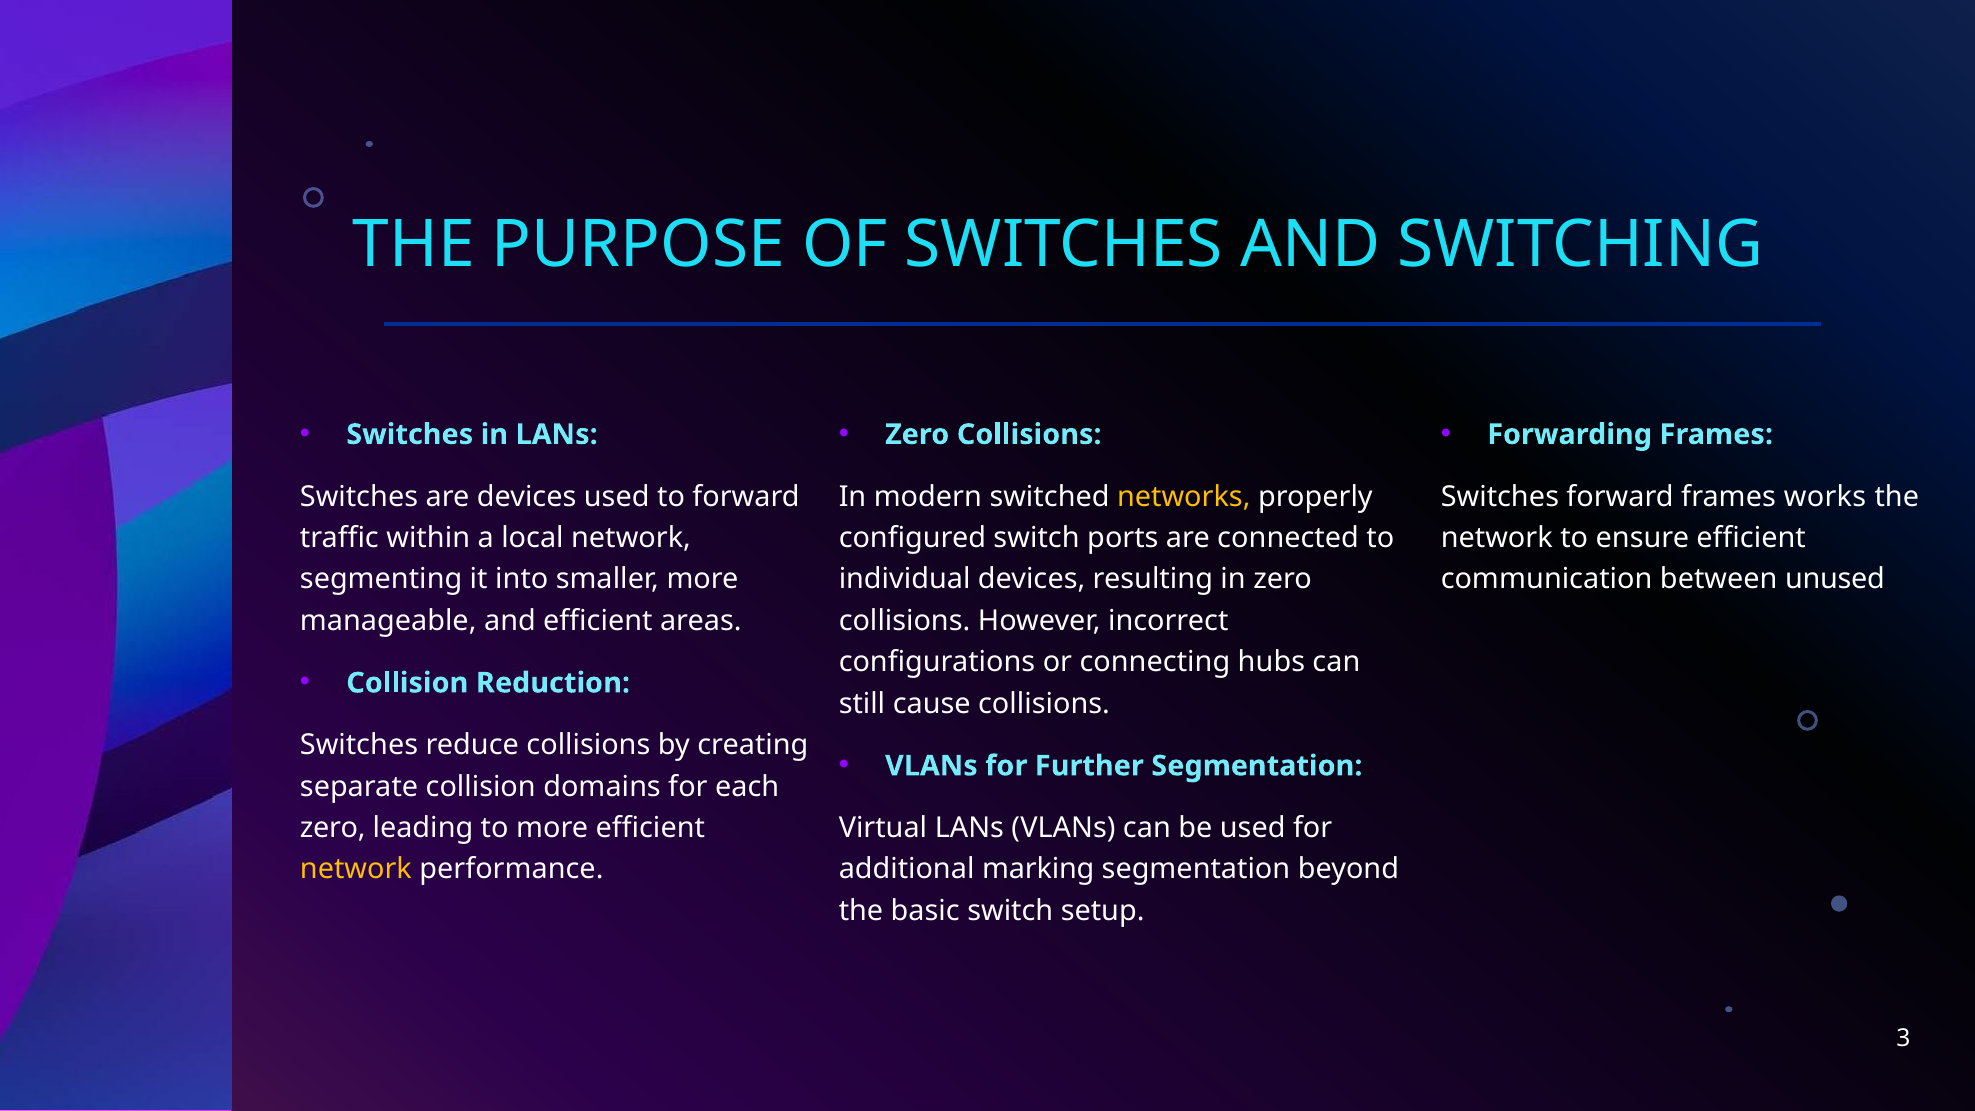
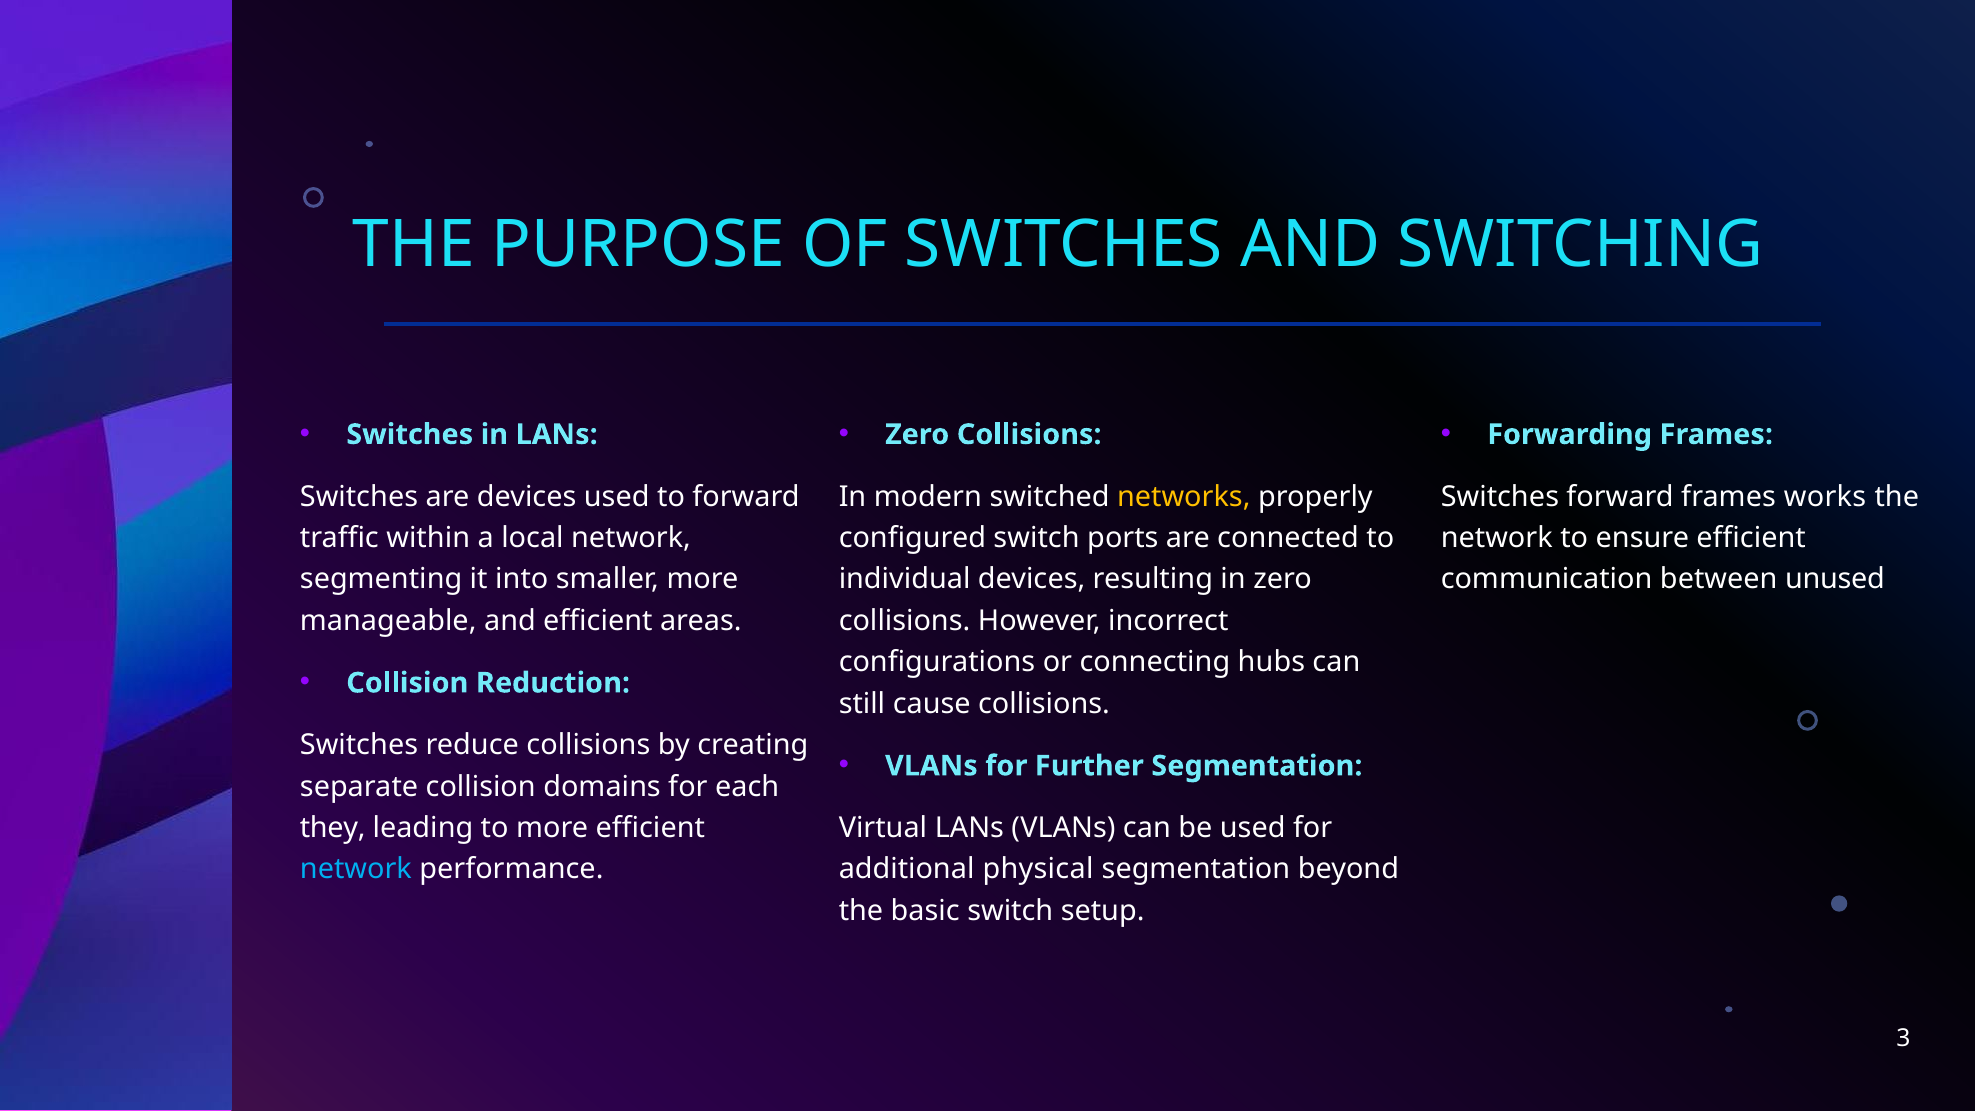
zero: zero -> they (333, 828)
network colour: yellow -> light blue (356, 869)
marking: marking -> physical (1038, 869)
